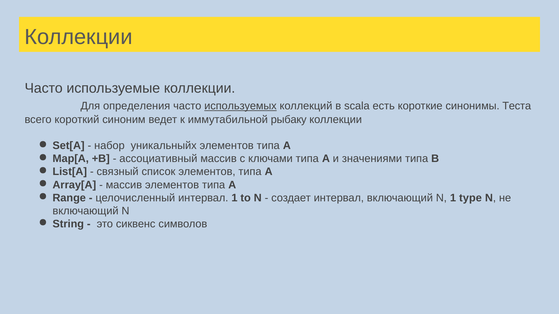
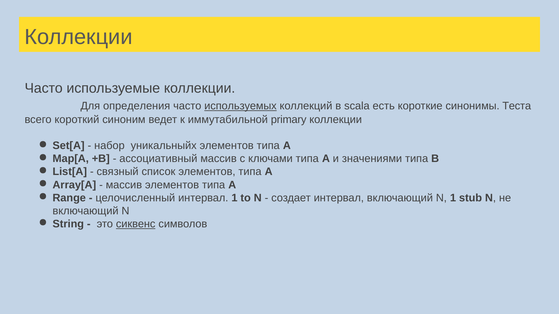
рыбаку: рыбаку -> primary (289, 120)
type: type -> stub (471, 198)
сиквенс underline: none -> present (136, 224)
